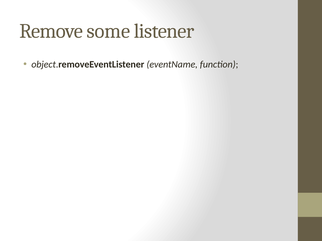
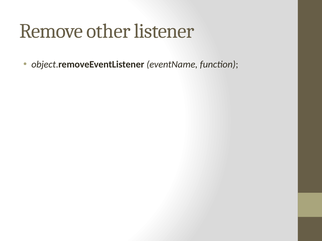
some: some -> other (108, 31)
